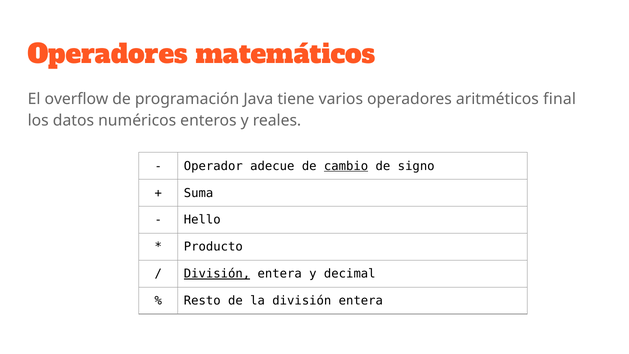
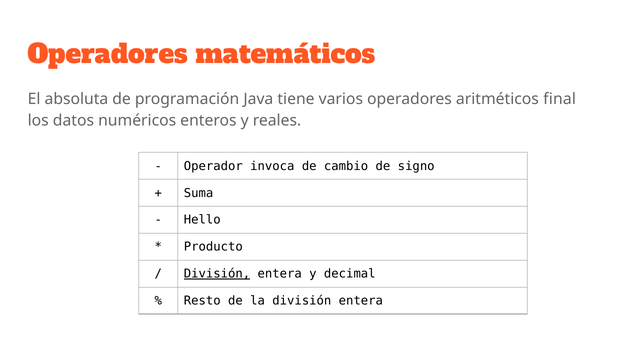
overflow: overflow -> absoluta (76, 99)
adecue: adecue -> invoca (272, 166)
cambio underline: present -> none (346, 166)
